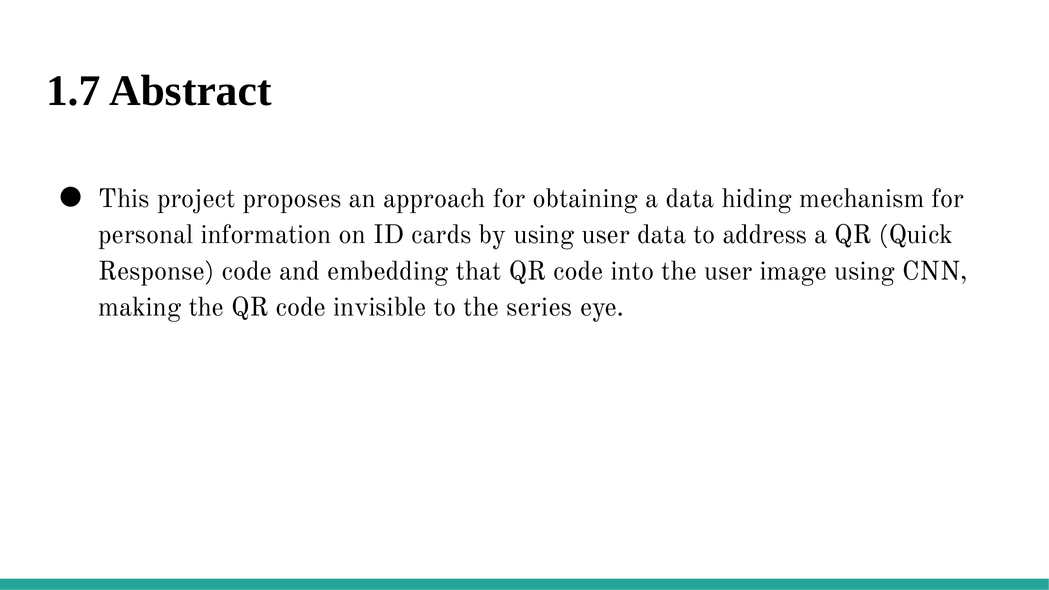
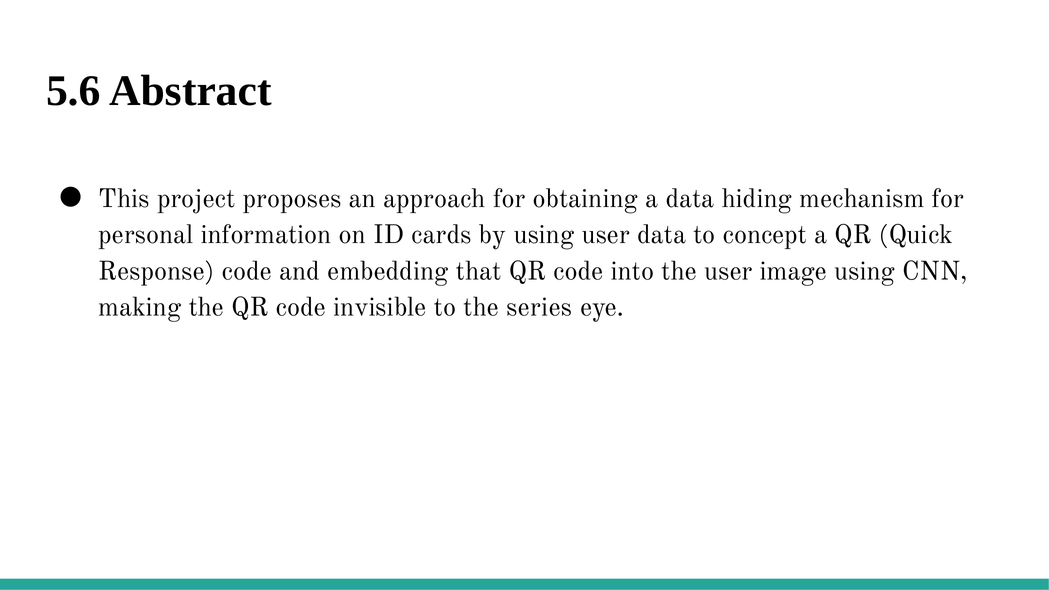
1.7: 1.7 -> 5.6 (73, 91)
address: address -> concept (765, 235)
